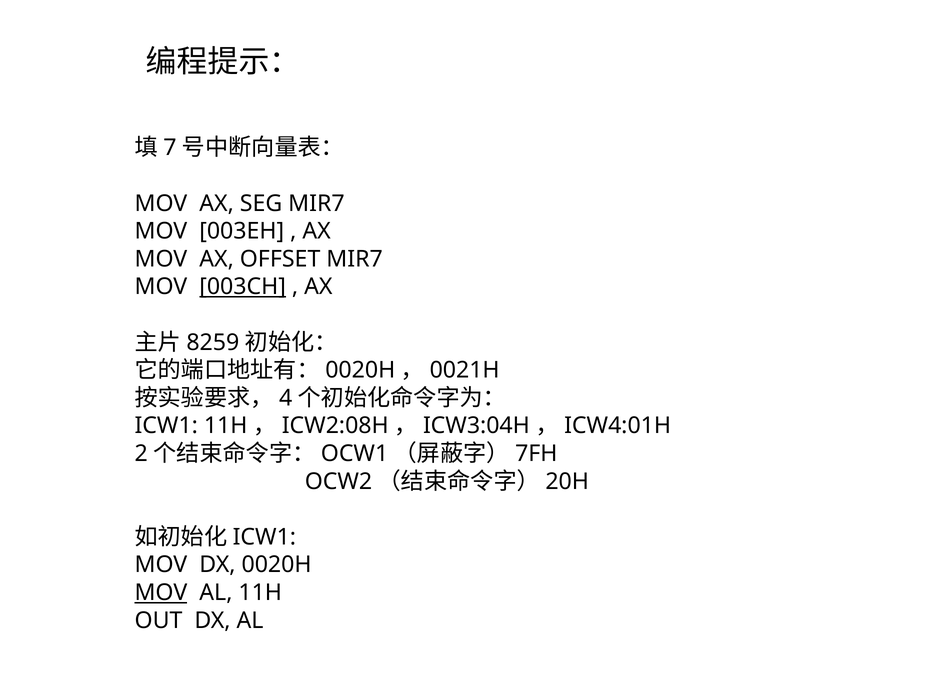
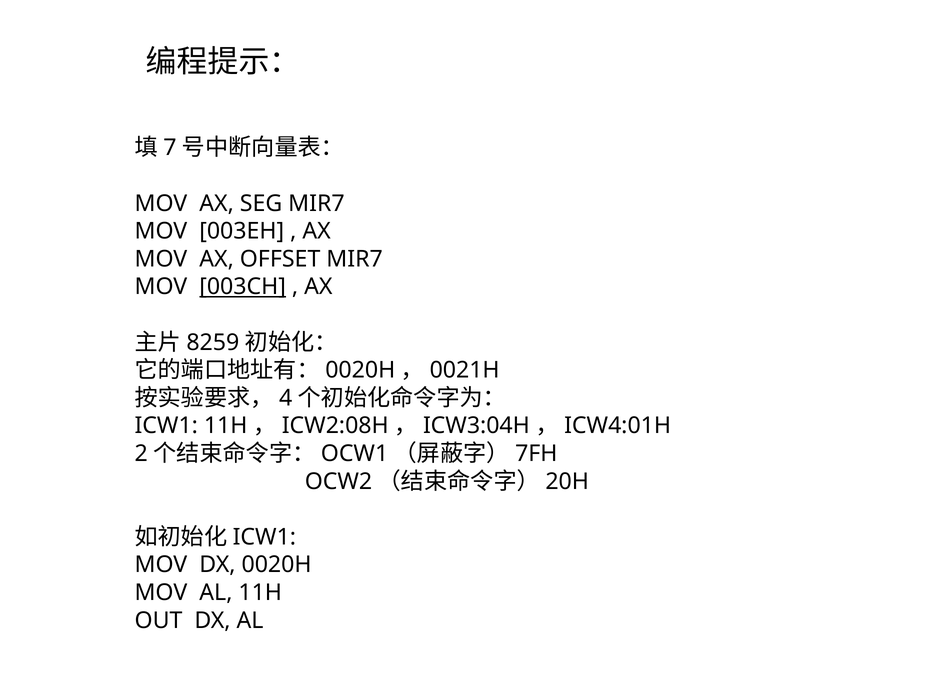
MOV underline: present -> none (161, 592)
